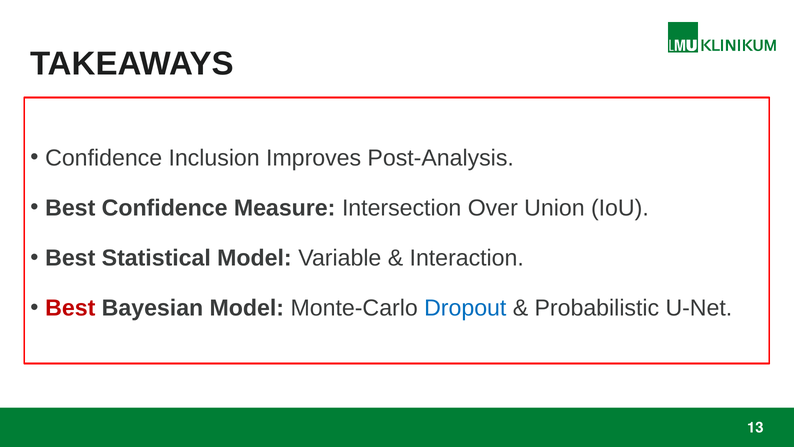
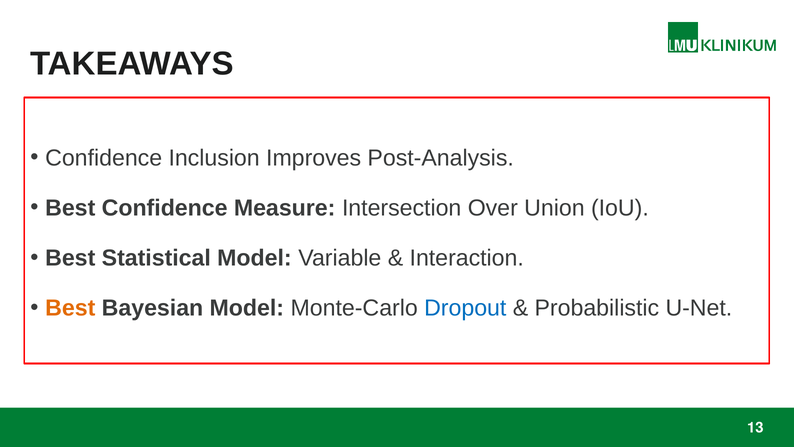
Best colour: red -> orange (70, 308)
